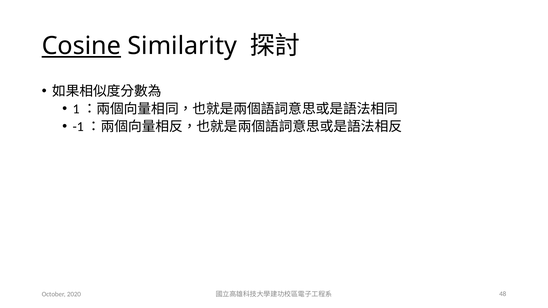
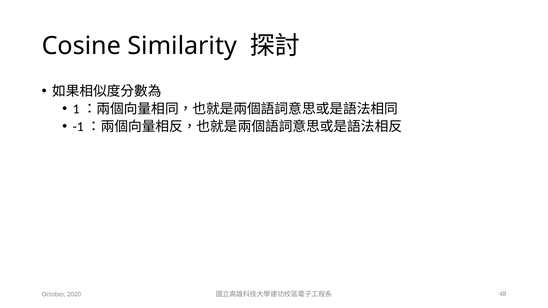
Cosine underline: present -> none (81, 46)
